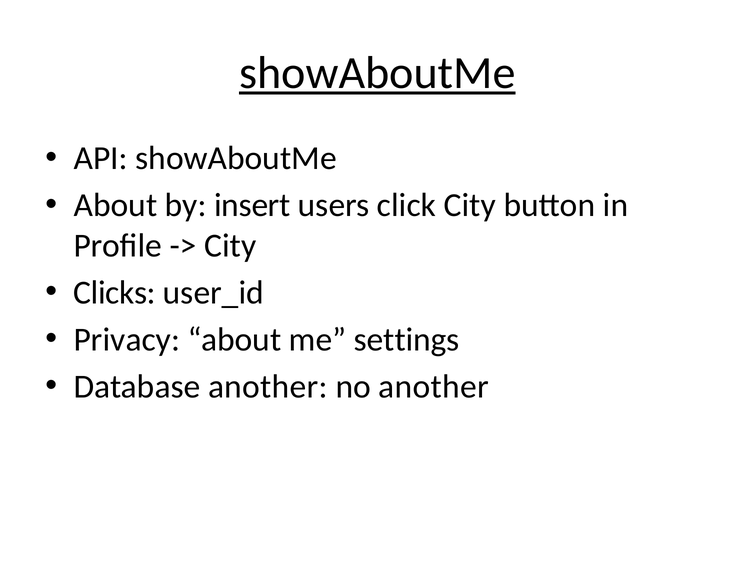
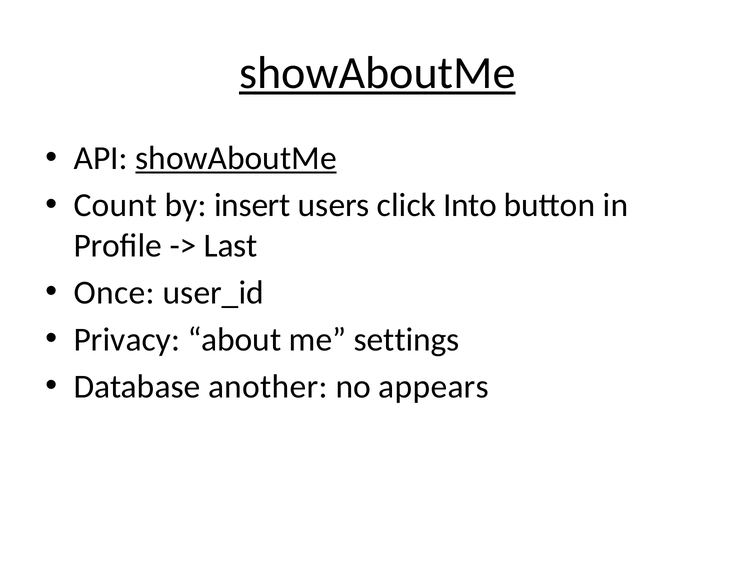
showAboutMe underline: none -> present (236, 158)
About: About -> Count (115, 205)
click City: City -> Into (470, 205)
City: City -> Last (231, 246)
Clicks: Clicks -> Once (114, 293)
no another: another -> appears (434, 387)
